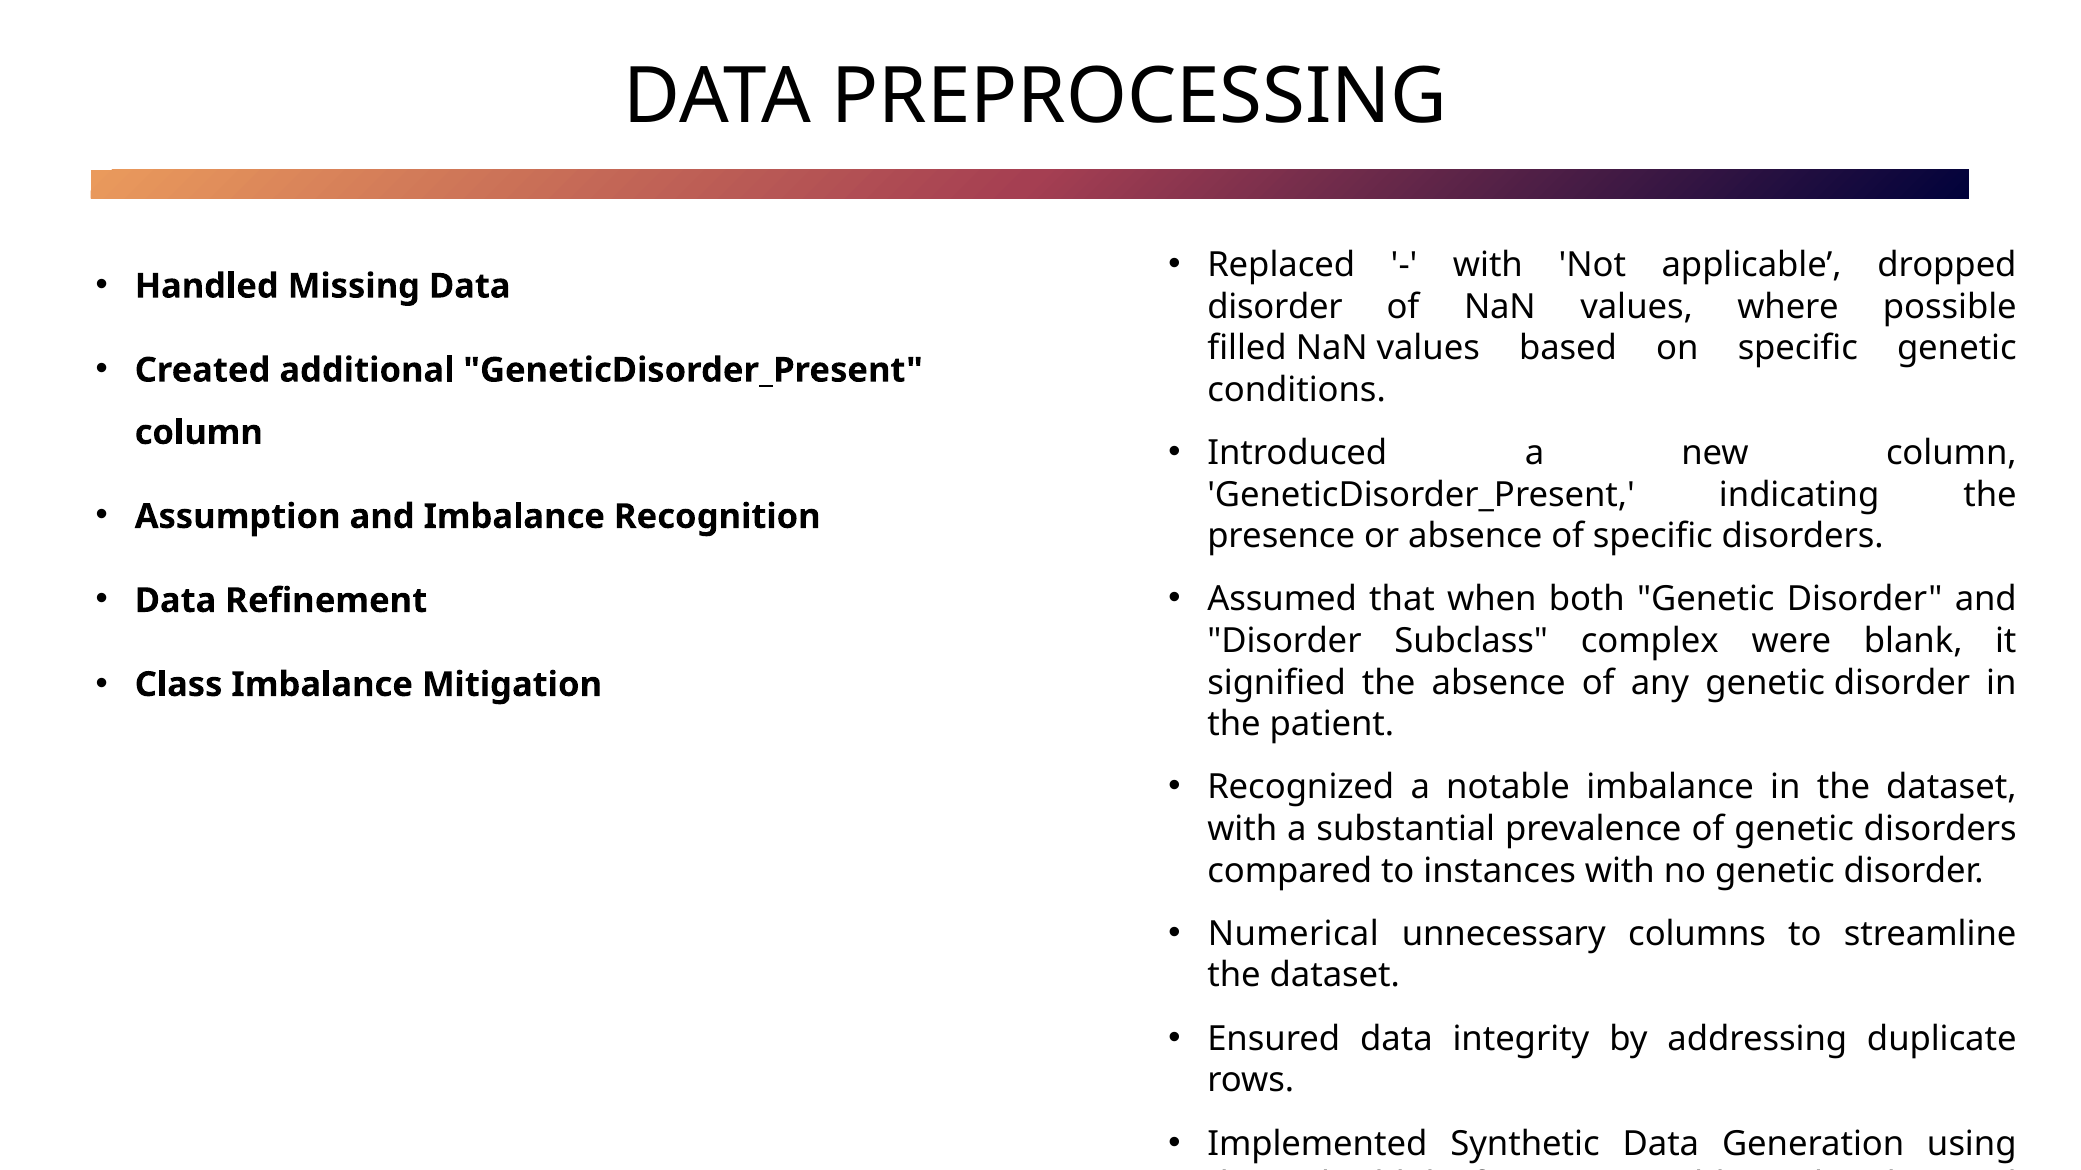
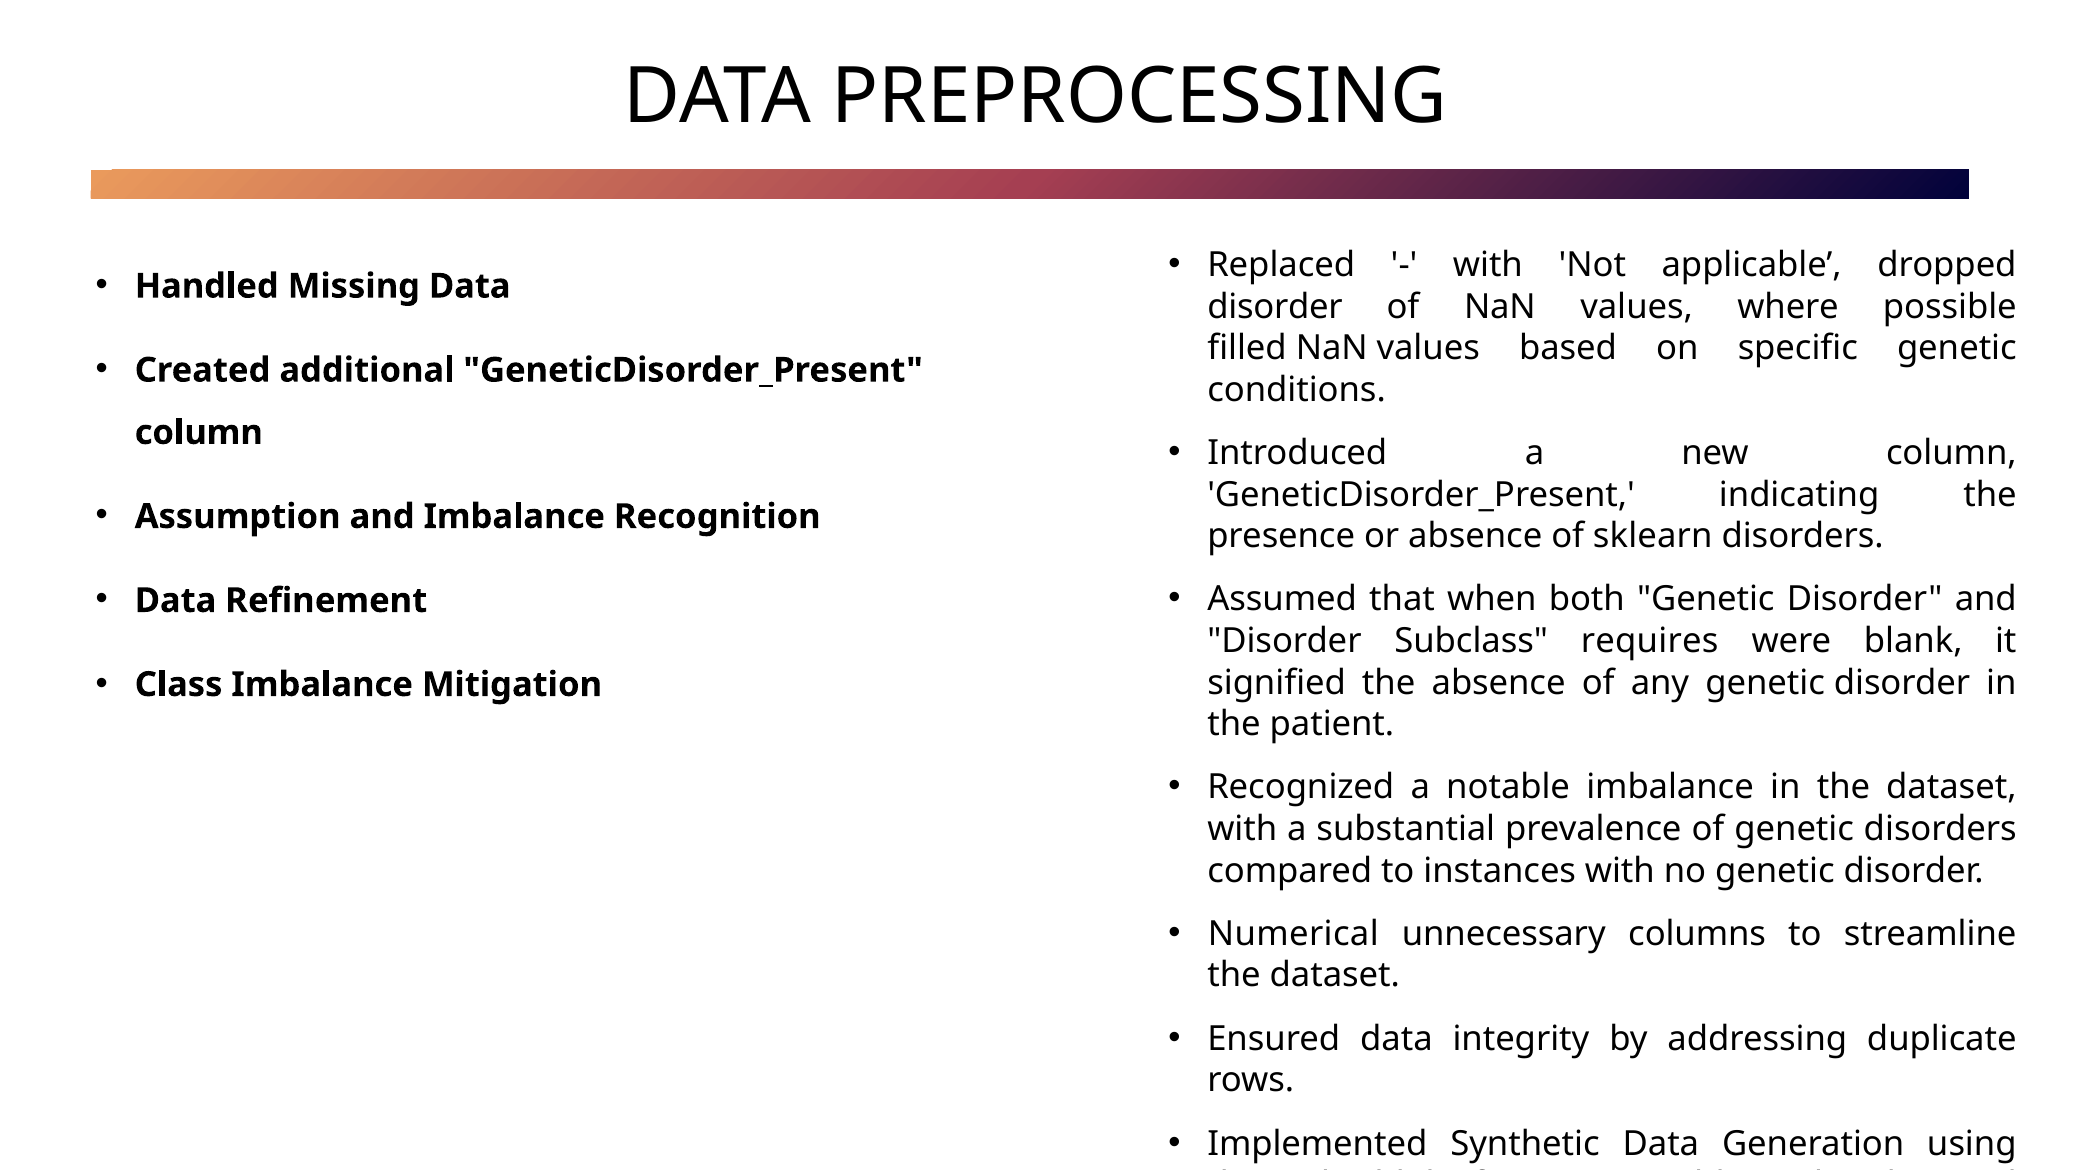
of specific: specific -> sklearn (1653, 537)
complex: complex -> requires (1650, 641)
